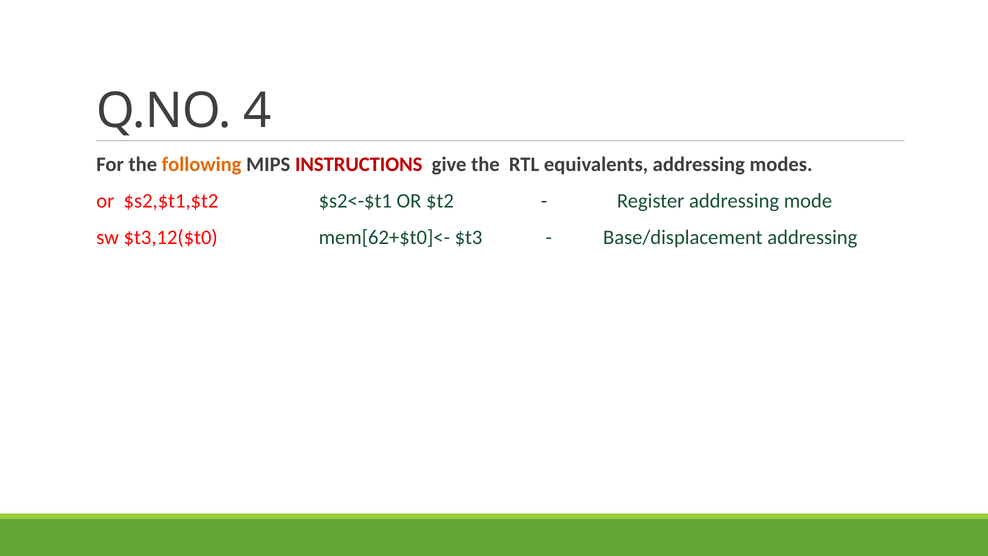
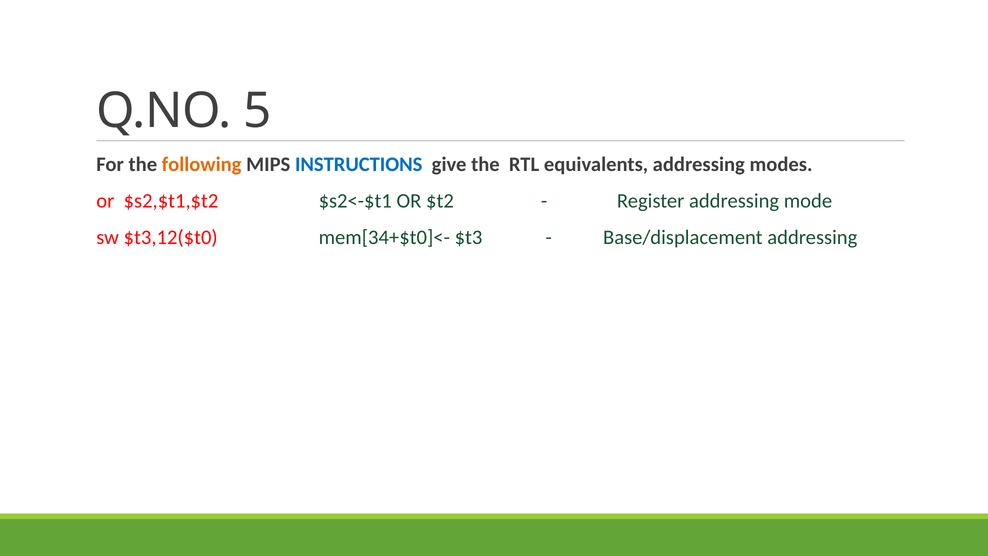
4: 4 -> 5 (257, 111)
INSTRUCTIONS colour: red -> blue (359, 164)
mem[62+$t0]<-: mem[62+$t0]<- -> mem[34+$t0]<- (384, 238)
